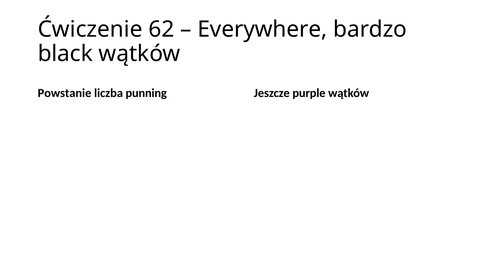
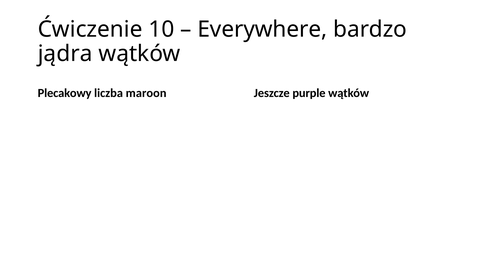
62: 62 -> 10 (161, 29)
black: black -> jądra (65, 54)
Powstanie: Powstanie -> Plecakowy (65, 93)
punning: punning -> maroon (146, 93)
